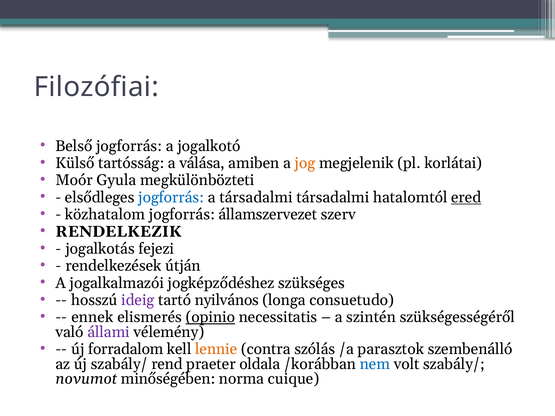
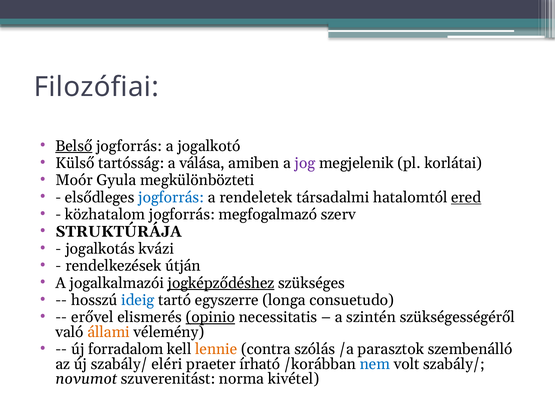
Belső underline: none -> present (74, 146)
jog colour: orange -> purple (305, 163)
a társadalmi: társadalmi -> rendeletek (256, 197)
államszervezet: államszervezet -> megfogalmazó (268, 215)
RENDELKEZIK: RENDELKEZIK -> STRUKTÚRÁJA (119, 232)
fejezi: fejezi -> kvázi (156, 249)
jogképződéshez underline: none -> present (221, 283)
ideig colour: purple -> blue (138, 300)
nyilvános: nyilvános -> egyszerre (227, 300)
ennek: ennek -> erővel (92, 317)
állami colour: purple -> orange (109, 332)
rend: rend -> eléri (167, 364)
oldala: oldala -> írható (260, 364)
minőségében: minőségében -> szuverenitást (168, 379)
cuique: cuique -> kivétel (294, 379)
